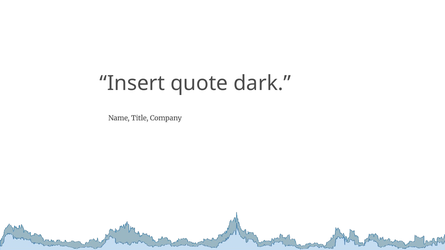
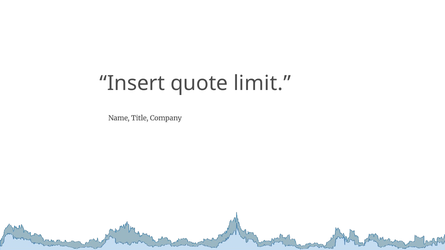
dark: dark -> limit (262, 83)
